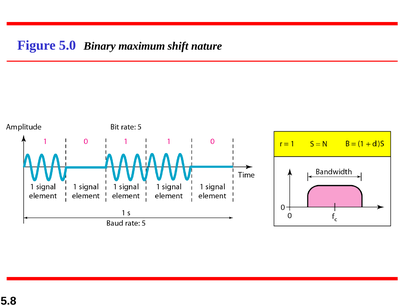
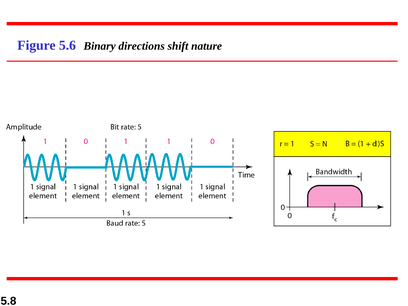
5.0: 5.0 -> 5.6 (67, 45)
maximum: maximum -> directions (142, 46)
